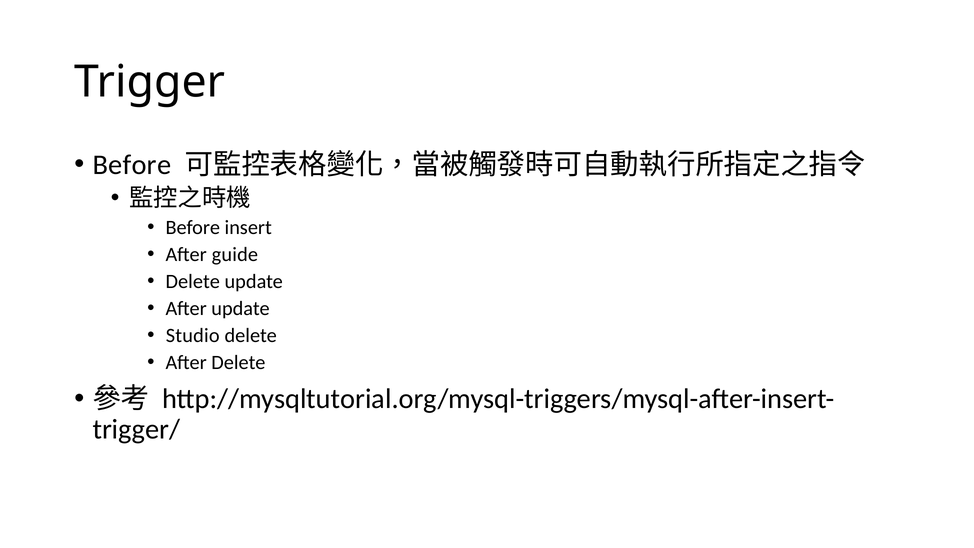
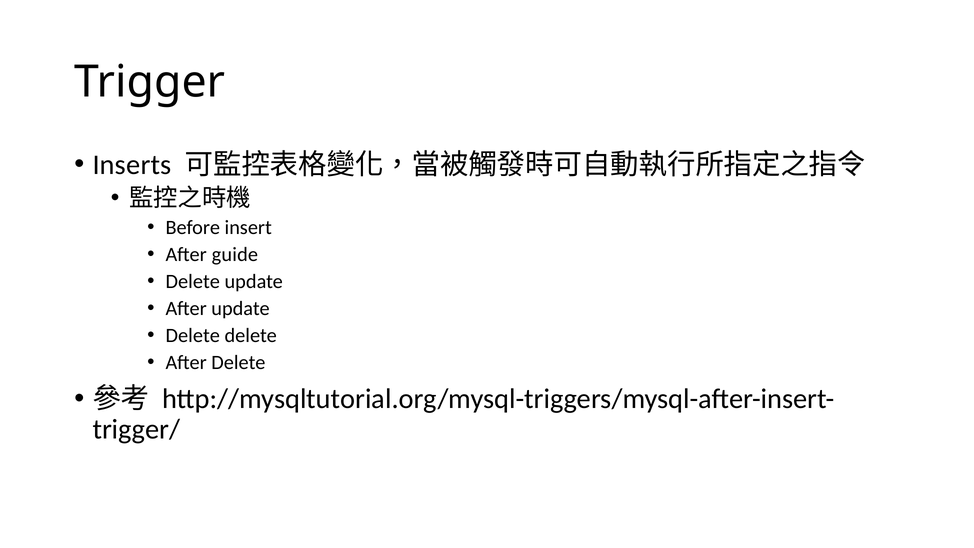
Before: Before -> Inserts (132, 165)
Studio: Studio -> Delete (193, 335)
